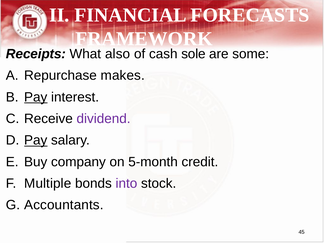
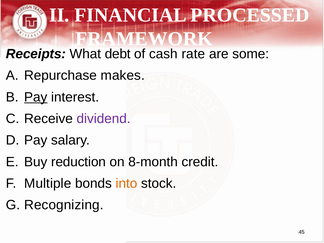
FORECASTS: FORECASTS -> PROCESSED (250, 15)
also: also -> debt (118, 54)
sole: sole -> rate (193, 54)
Pay underline: present -> none (36, 140)
company: company -> reduction (79, 162)
5-month: 5-month -> 8-month (153, 162)
into colour: purple -> orange (127, 183)
Accountants: Accountants -> Recognizing (64, 205)
